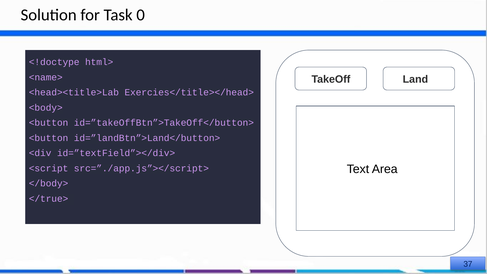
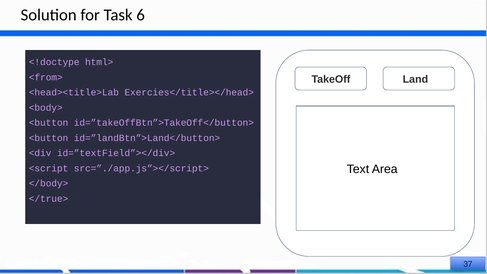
0: 0 -> 6 (141, 15)
<name>: <name> -> <from> (46, 77)
